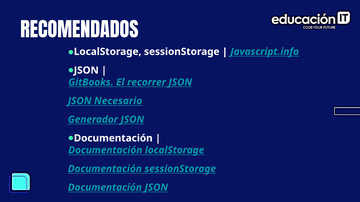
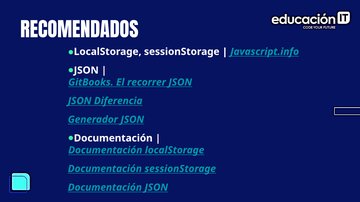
Necesario: Necesario -> Diferencia (118, 101)
